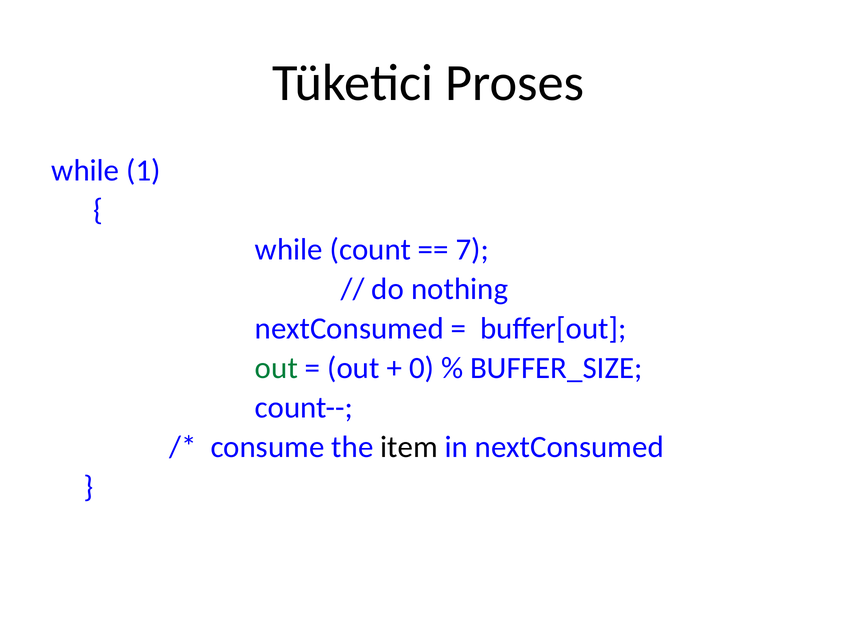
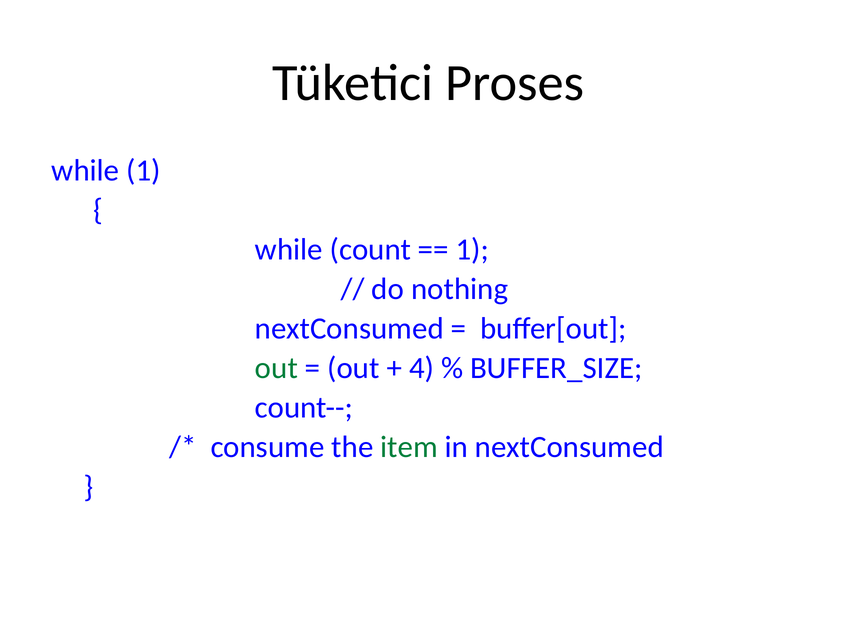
7: 7 -> 1 (472, 250)
0: 0 -> 4 (422, 369)
item colour: black -> green (409, 448)
